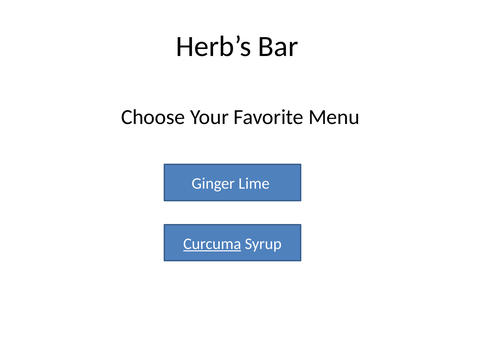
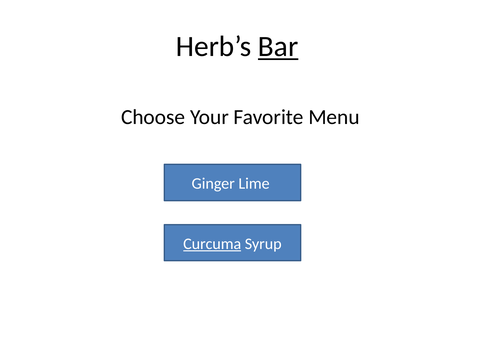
Bar underline: none -> present (278, 47)
